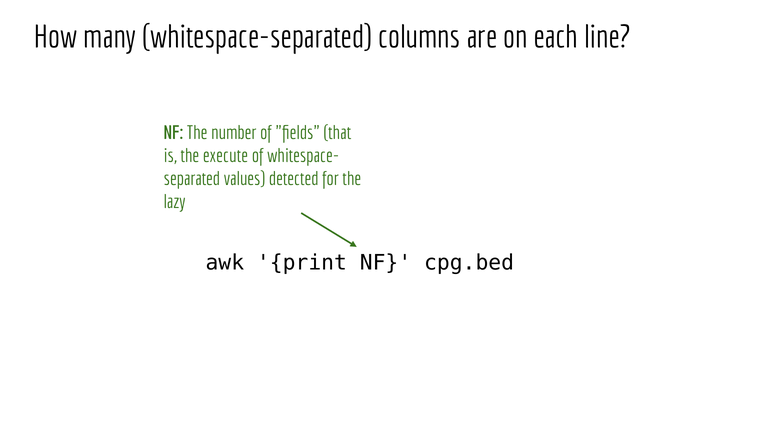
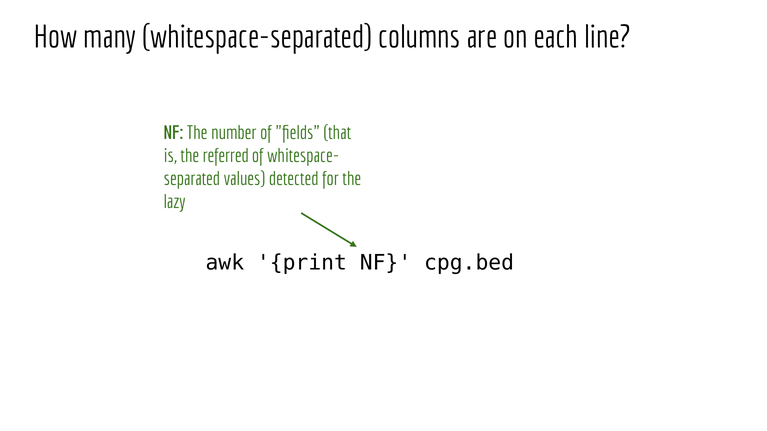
execute: execute -> referred (226, 156)
